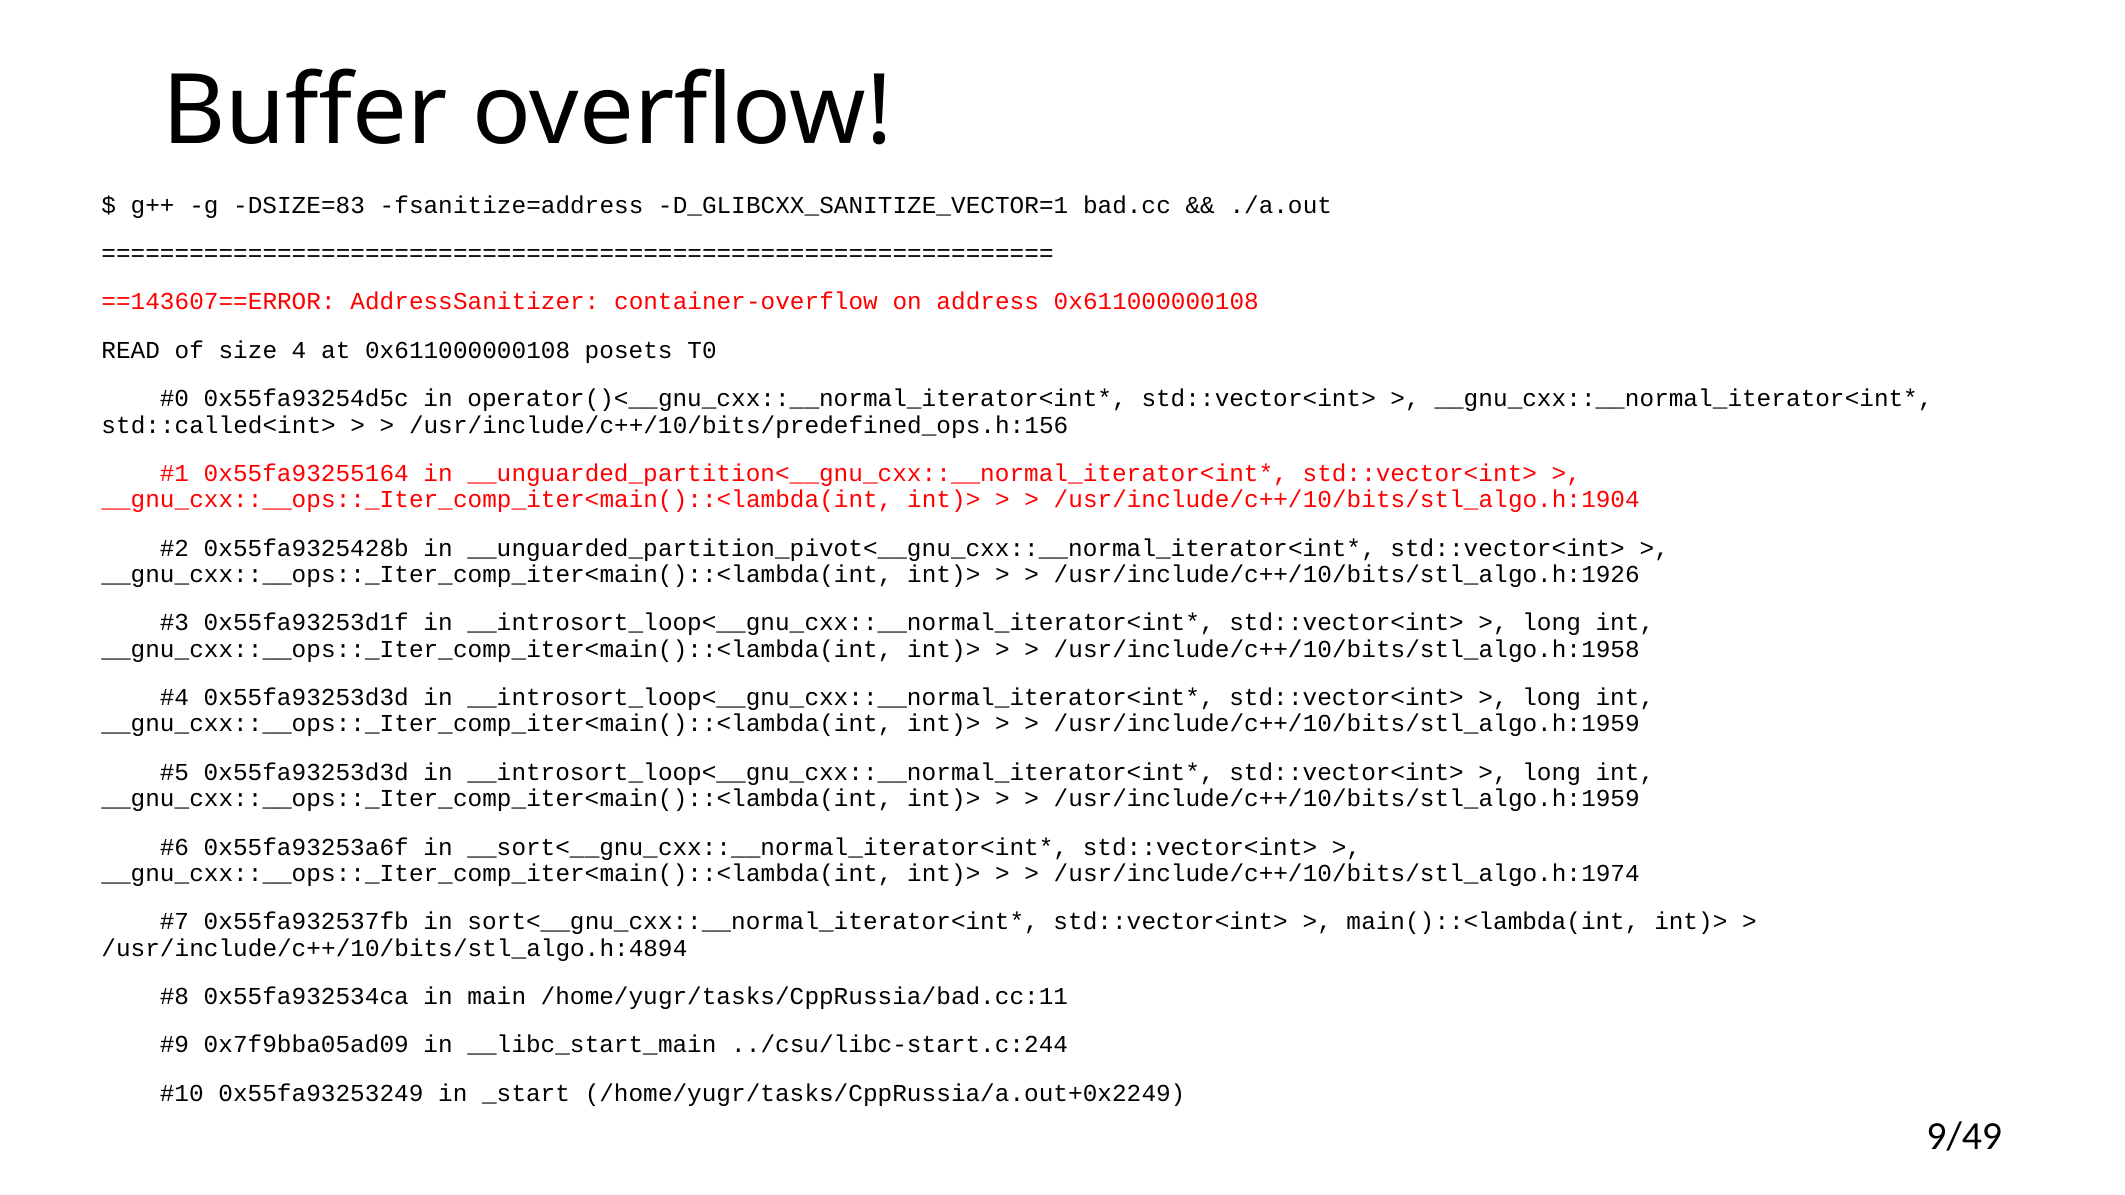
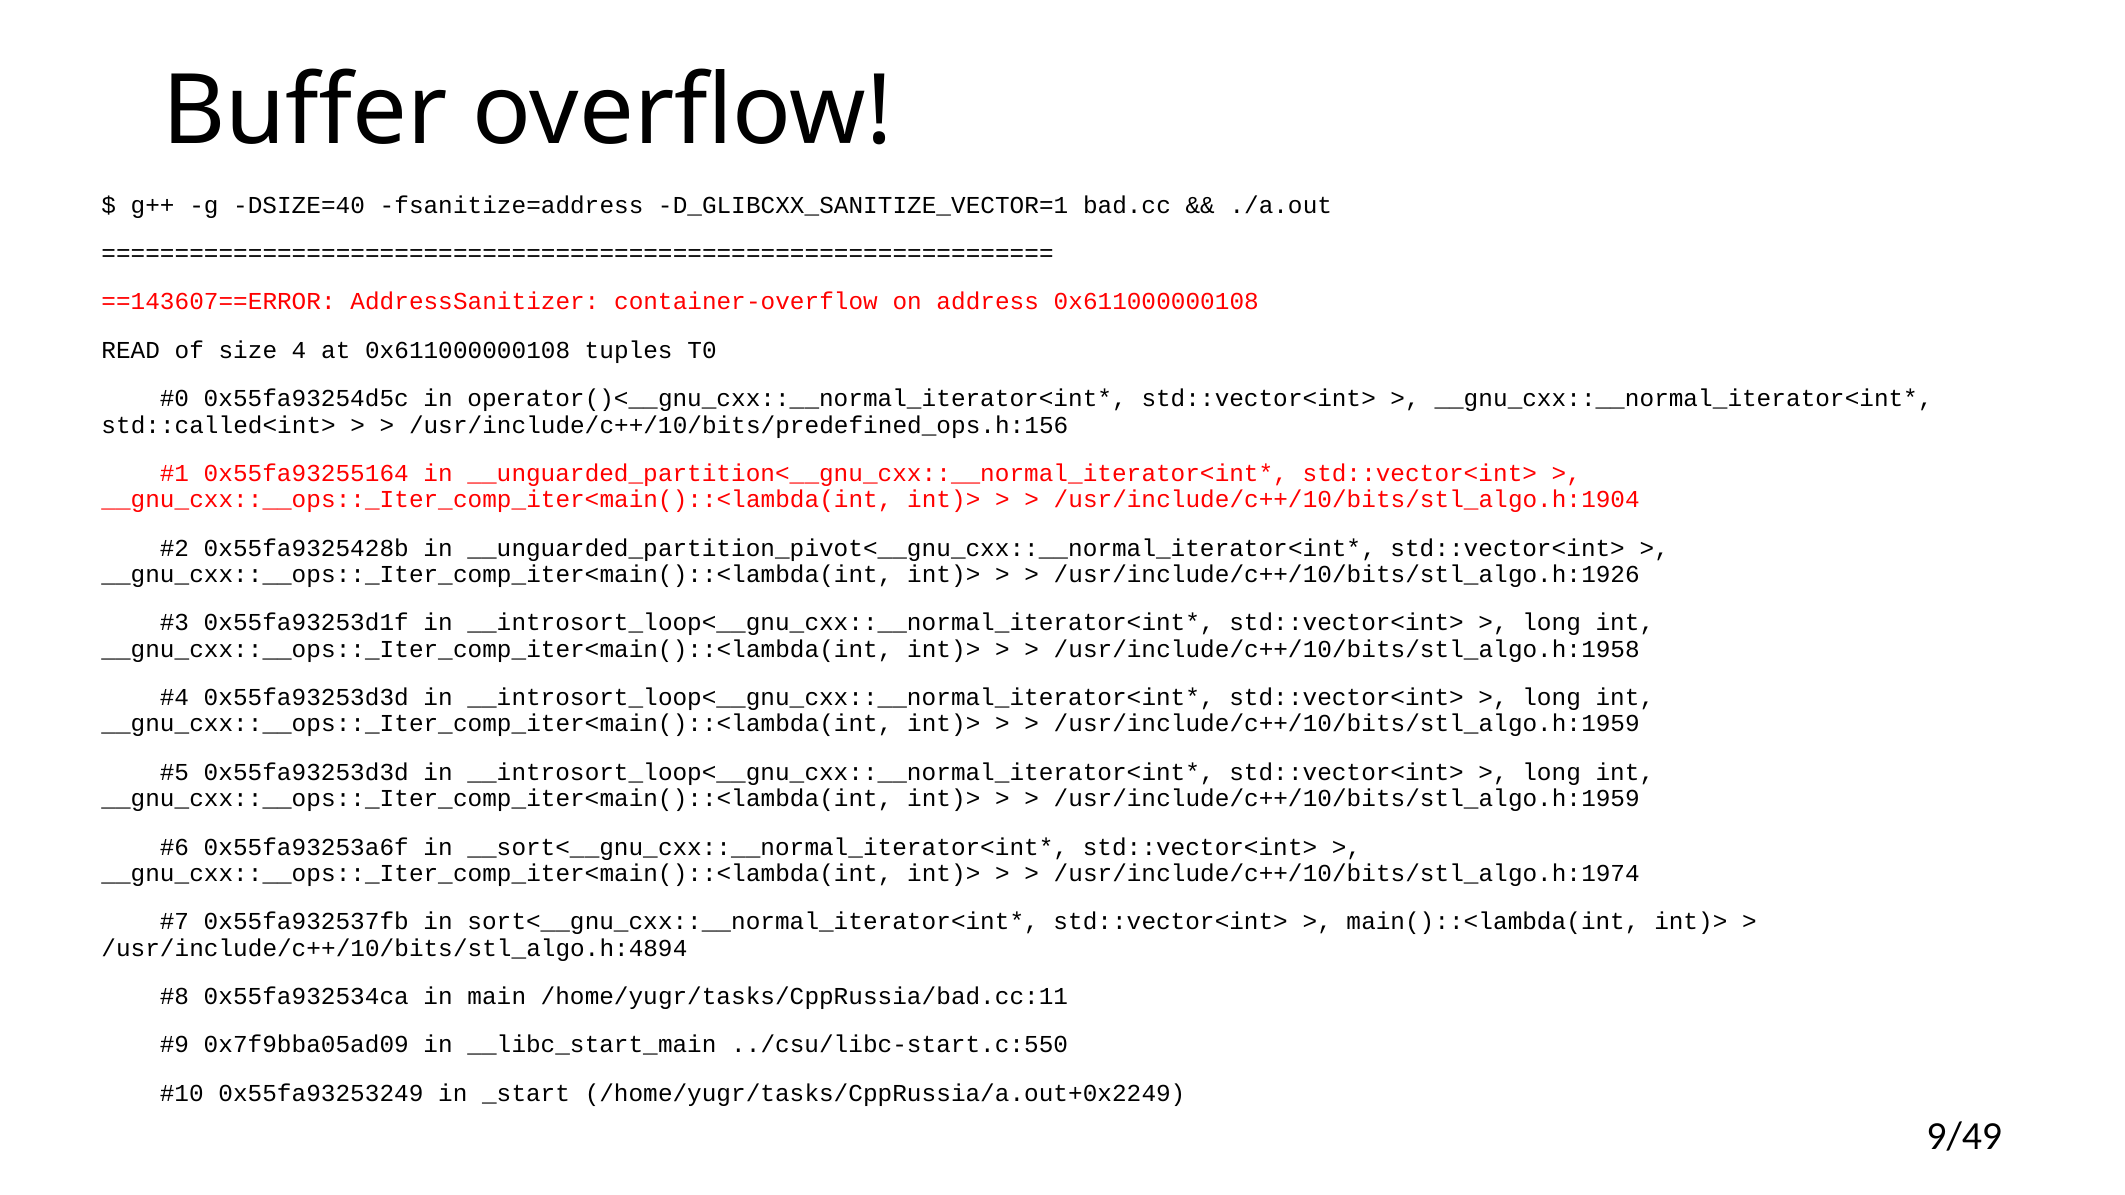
DSIZE=83: DSIZE=83 -> DSIZE=40 (299, 205)
posets: posets -> tuples (629, 350)
../csu/libc-start.c:244: ../csu/libc-start.c:244 -> ../csu/libc-start.c:550 (900, 1045)
